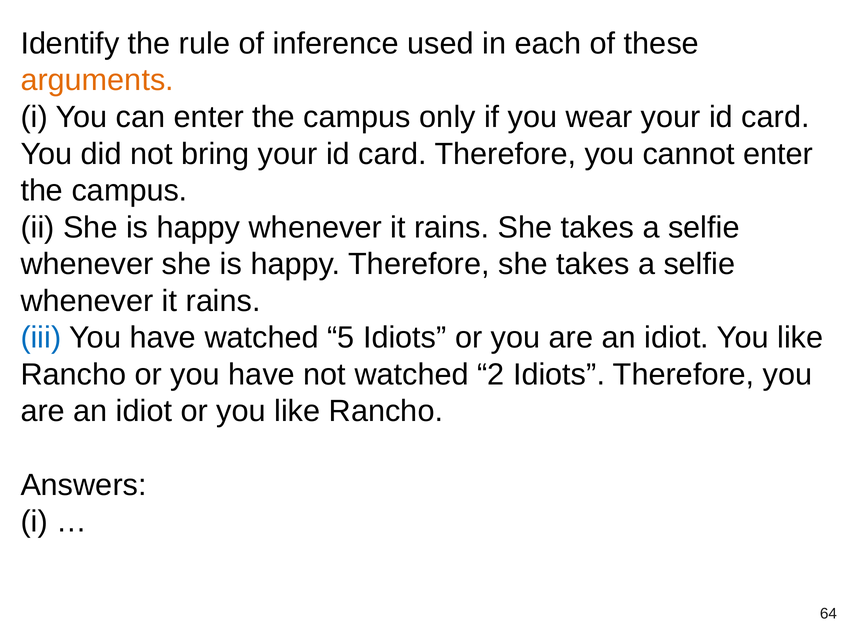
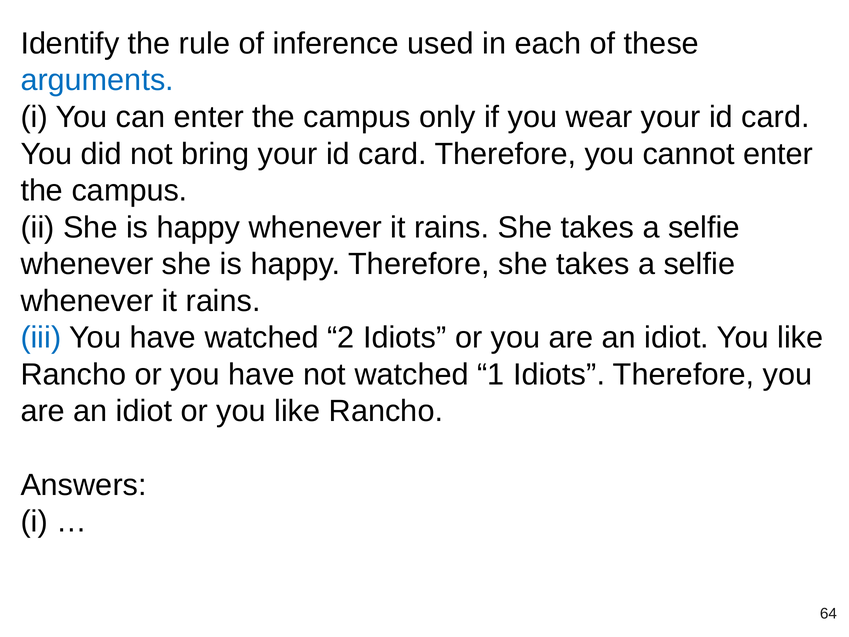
arguments colour: orange -> blue (97, 80)
5: 5 -> 2 (341, 338)
2: 2 -> 1 (491, 374)
